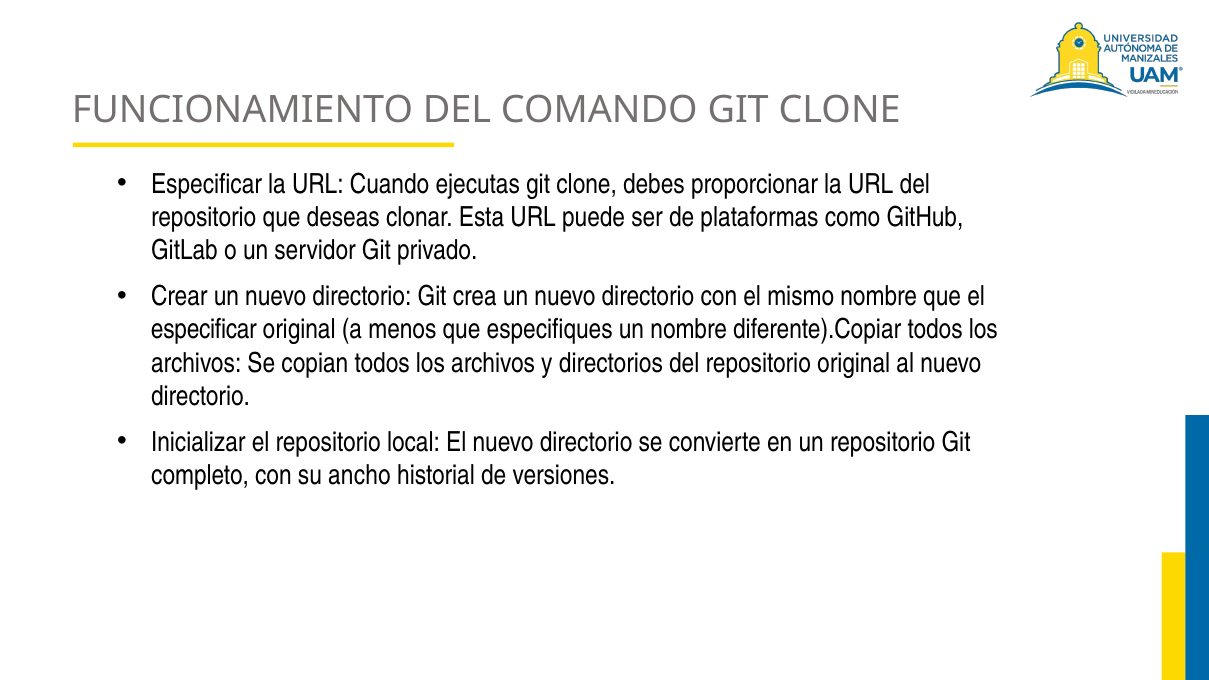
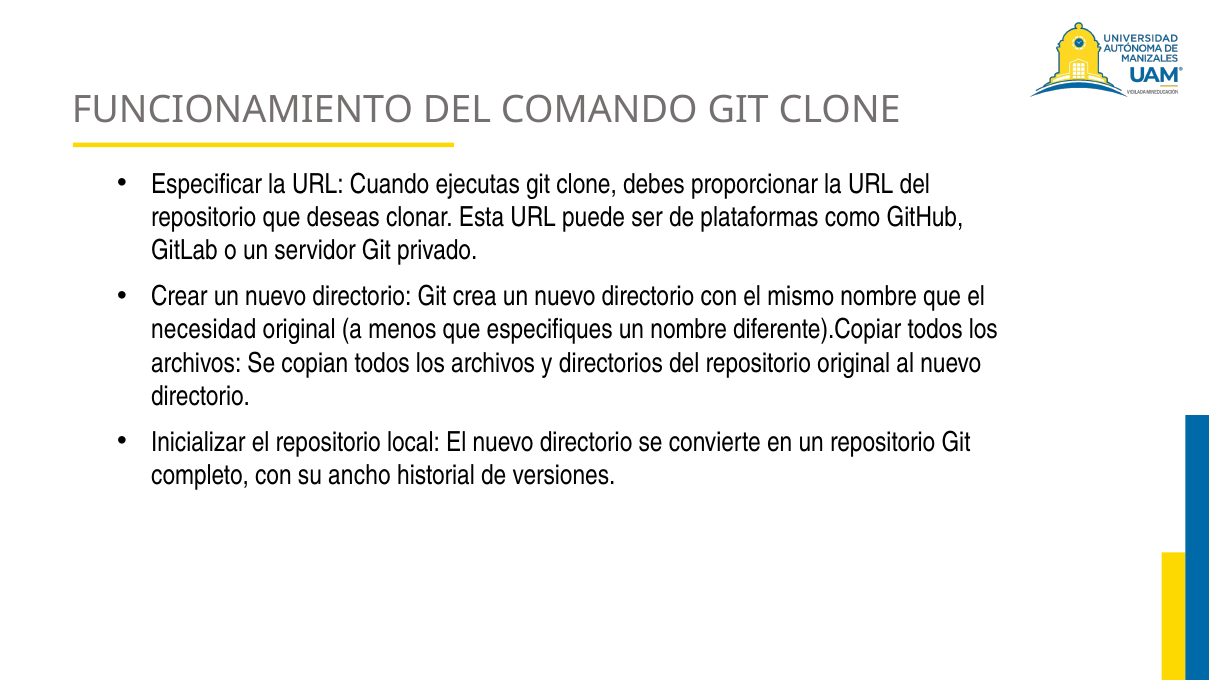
especificar: especificar -> necesidad (204, 330)
